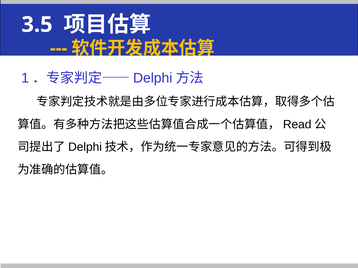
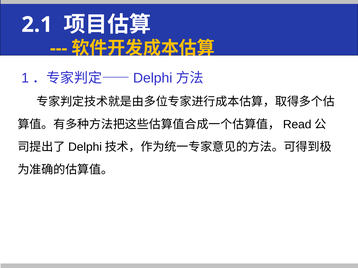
3.5: 3.5 -> 2.1 (37, 25)
